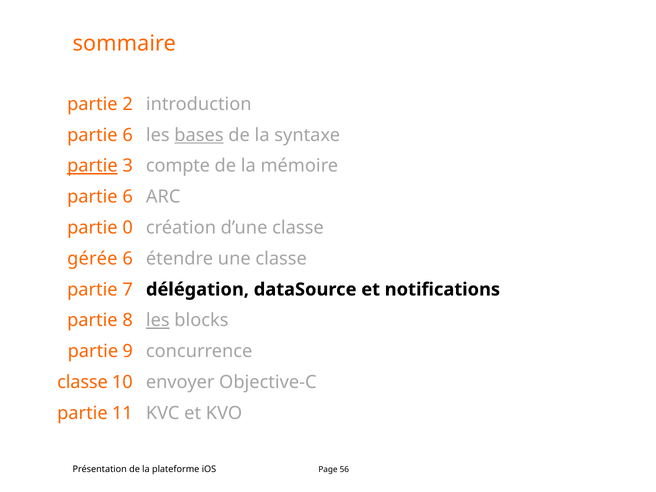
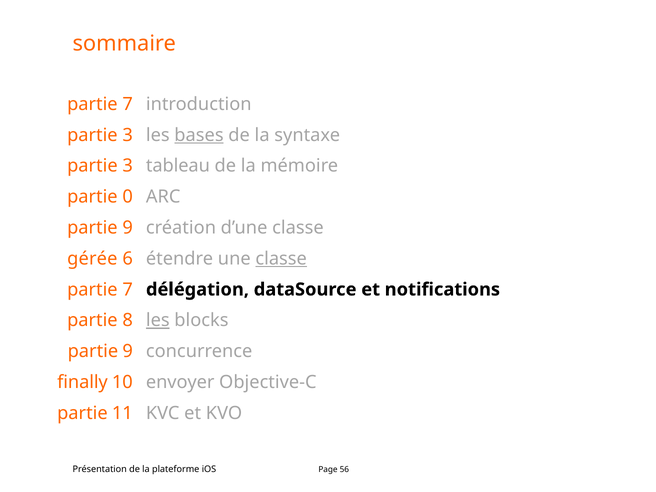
2: 2 -> 7 (128, 104)
6: 6 -> 3 (128, 135)
partie underline: present -> none (92, 166)
compte: compte -> tableau (178, 166)
6: 6 -> 0 (128, 197)
0: 0 -> 9 (128, 228)
classe underline: none -> present (281, 259)
classe: classe -> finally (82, 382)
